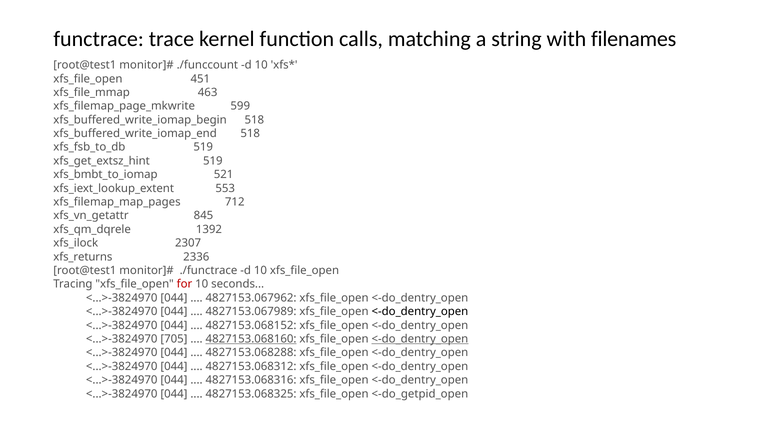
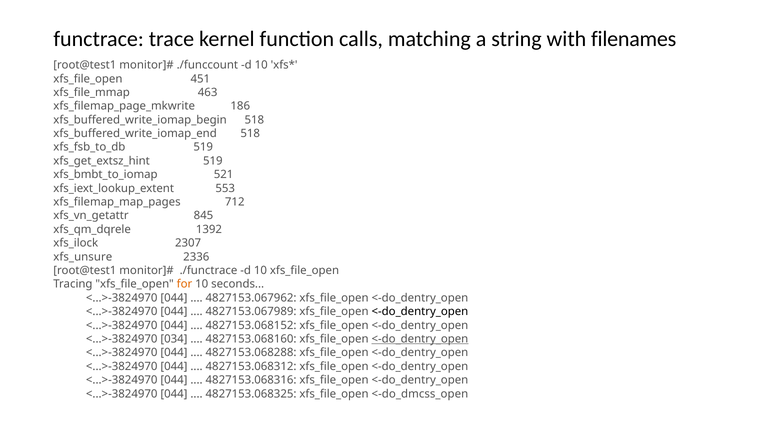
599: 599 -> 186 (240, 106)
xfs_returns: xfs_returns -> xfs_unsure (83, 257)
for colour: red -> orange (184, 285)
705: 705 -> 034 (174, 339)
4827153.068160 underline: present -> none (251, 339)
<-do_getpid_open: <-do_getpid_open -> <-do_dmcss_open (420, 394)
